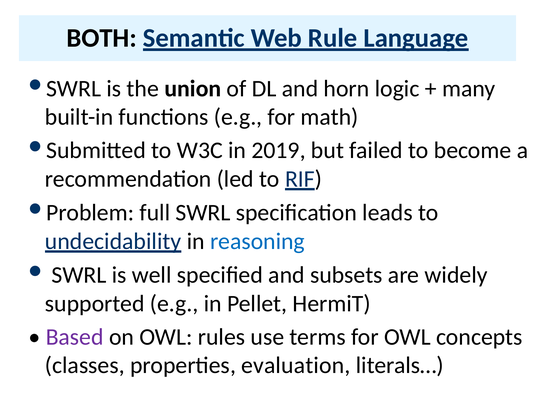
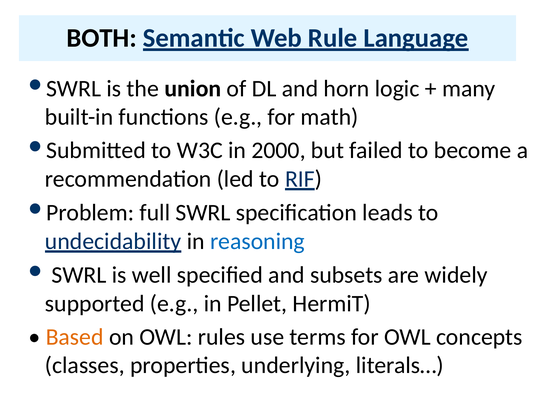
2019: 2019 -> 2000 (279, 150)
Based colour: purple -> orange (75, 337)
evaluation: evaluation -> underlying (296, 366)
